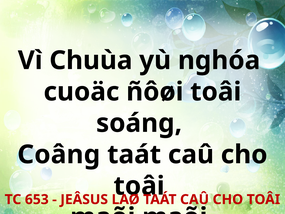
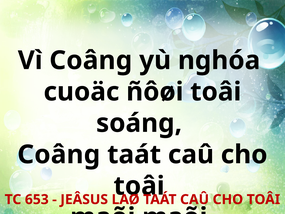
Vì Chuùa: Chuùa -> Coâng (91, 60)
